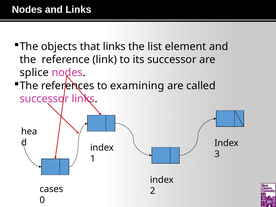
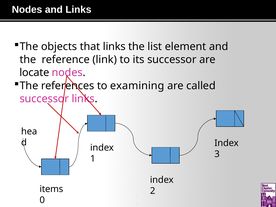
splice: splice -> locate (34, 73)
cases: cases -> items (51, 189)
